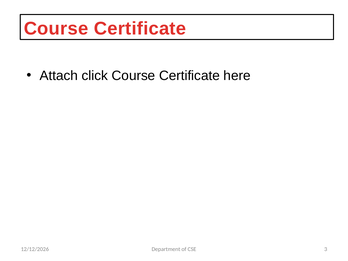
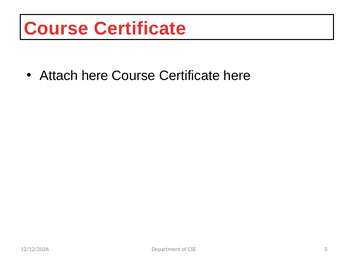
Attach click: click -> here (95, 76)
